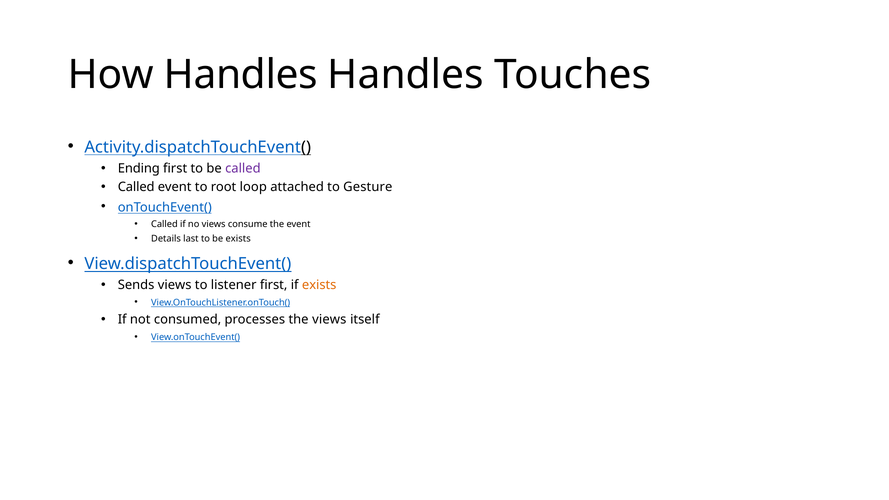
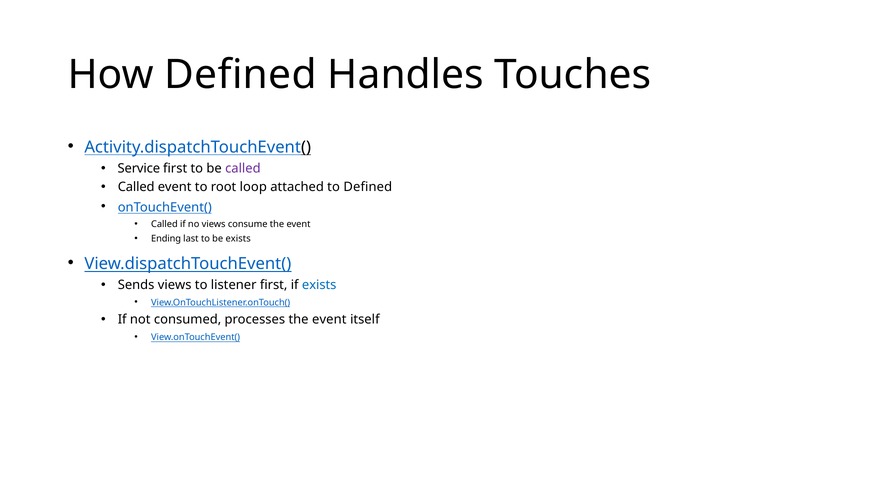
How Handles: Handles -> Defined (241, 75)
Ending: Ending -> Service (139, 168)
to Gesture: Gesture -> Defined (368, 187)
Details: Details -> Ending (166, 239)
exists colour: orange -> blue (319, 285)
processes the views: views -> event (329, 320)
